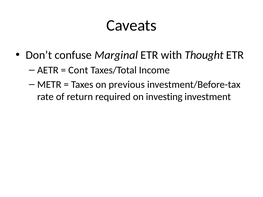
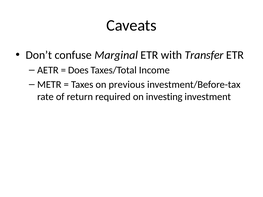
Thought: Thought -> Transfer (204, 55)
Cont: Cont -> Does (78, 70)
